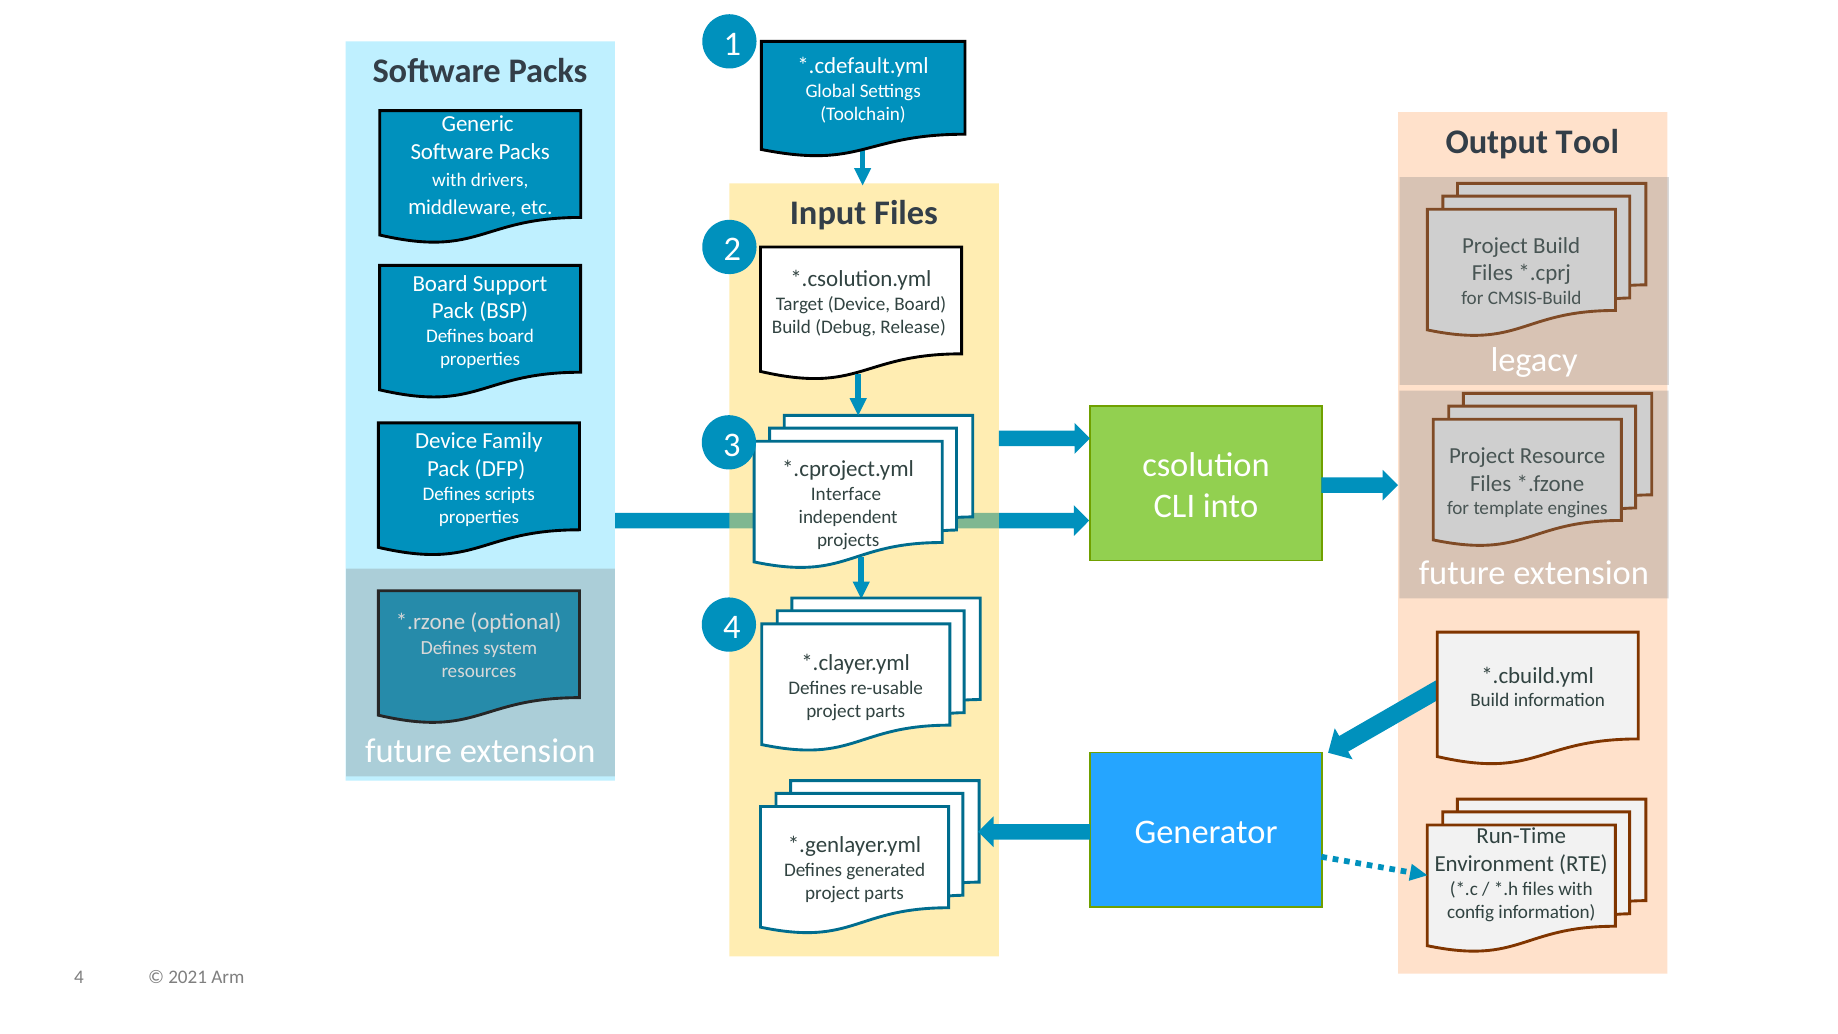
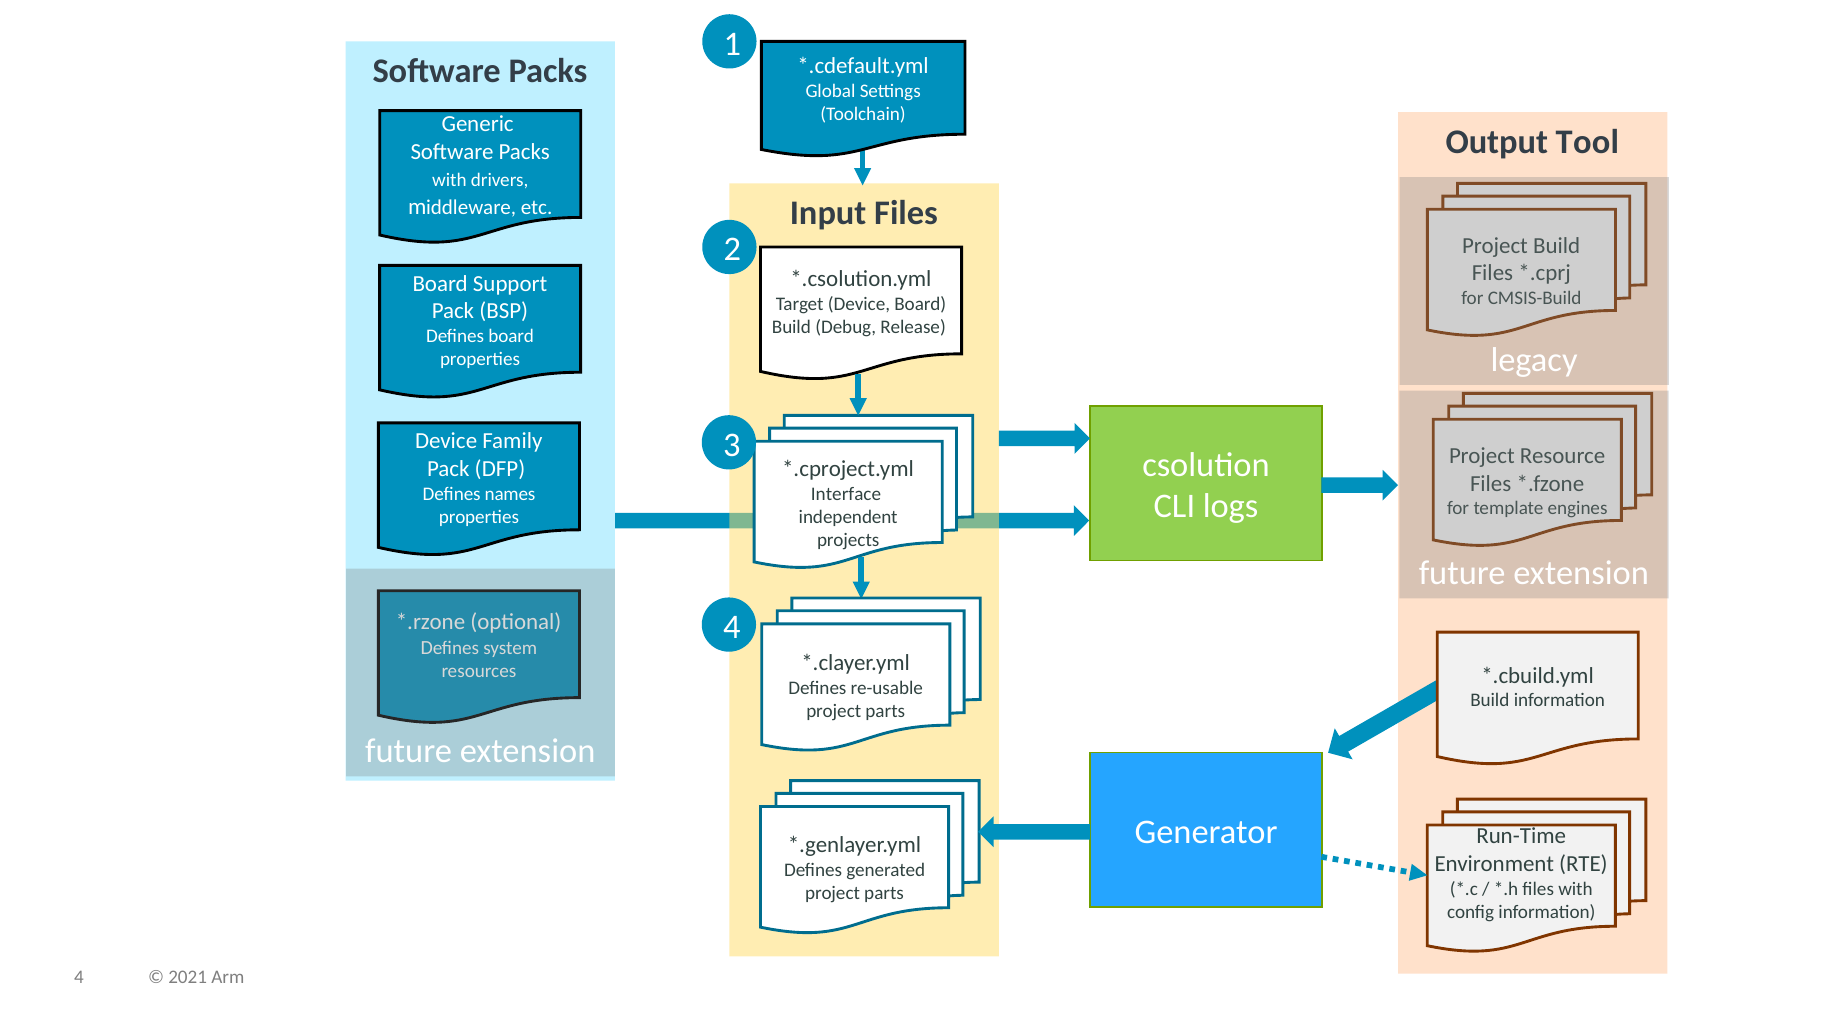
scripts: scripts -> names (510, 494)
into: into -> logs (1231, 506)
